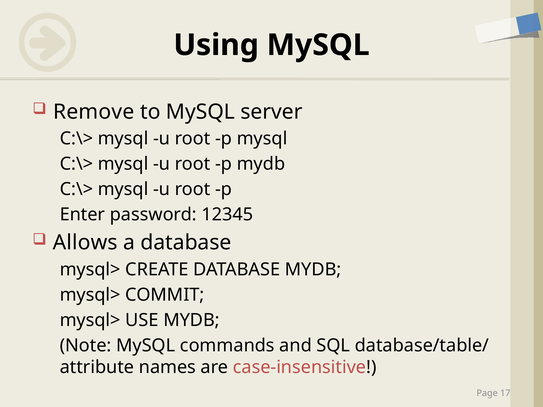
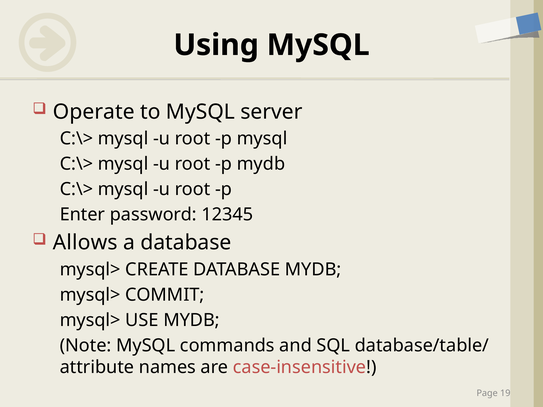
Remove: Remove -> Operate (94, 112)
17: 17 -> 19 (505, 393)
